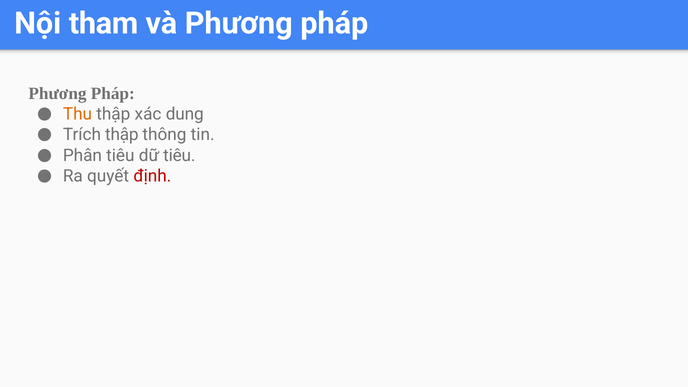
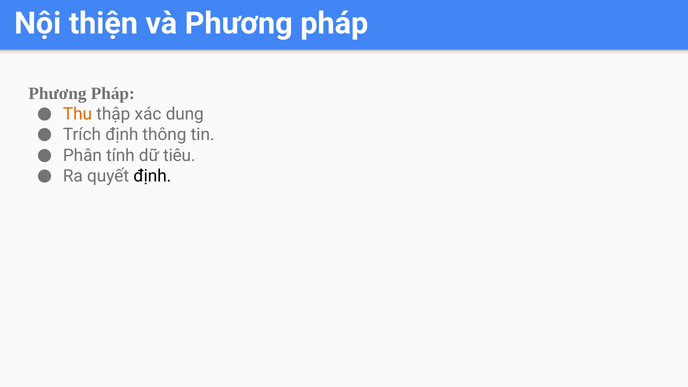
tham: tham -> thiện (103, 23)
Trích thập: thập -> định (122, 135)
Phân tiêu: tiêu -> tính (120, 155)
định colour: red -> black (152, 176)
